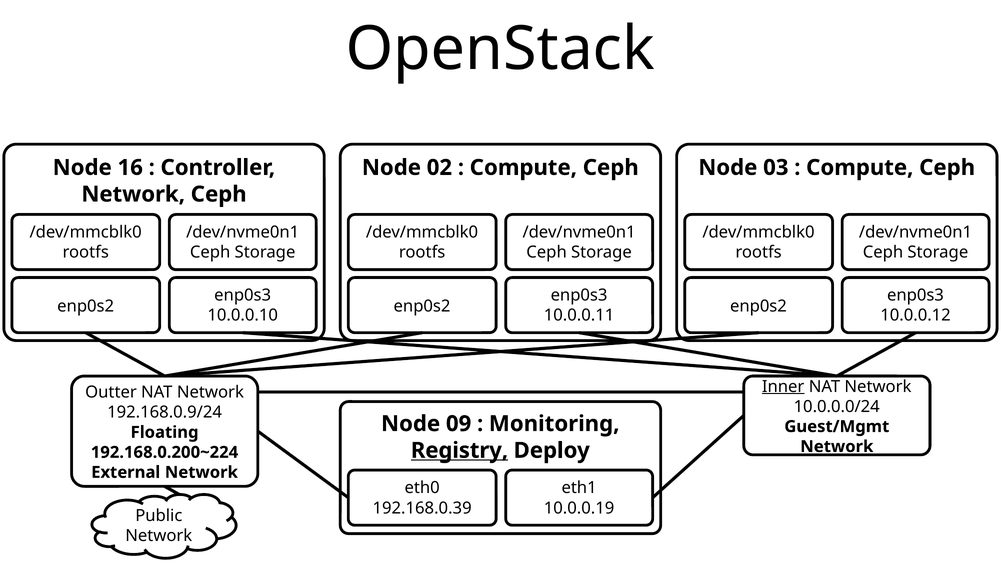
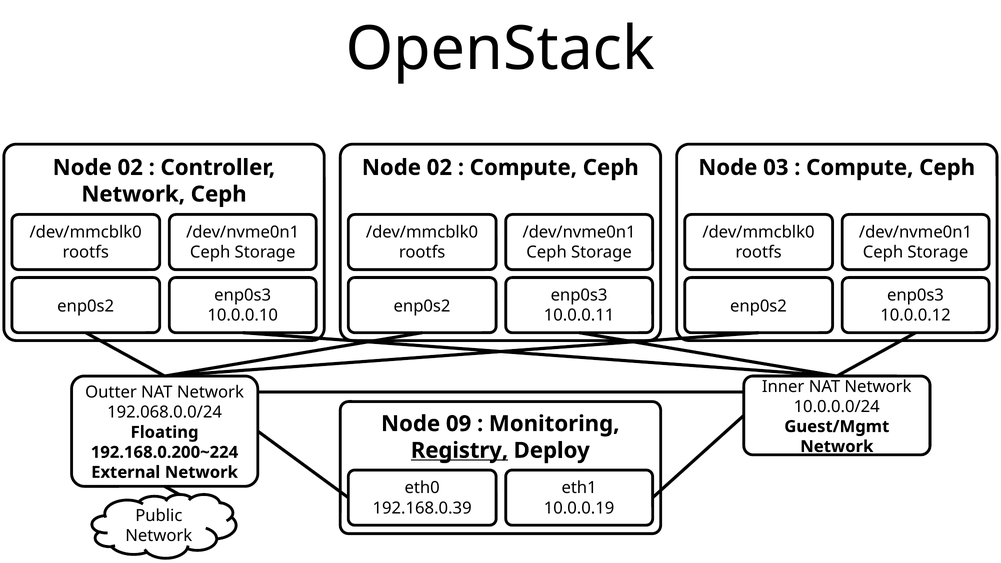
16: 16 -> 02 (130, 168)
Inner underline: present -> none (783, 387)
192.168.0.9/24: 192.168.0.9/24 -> 192.068.0.0/24 (165, 412)
